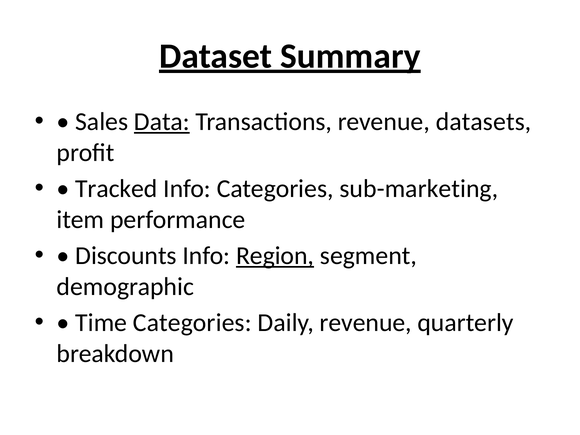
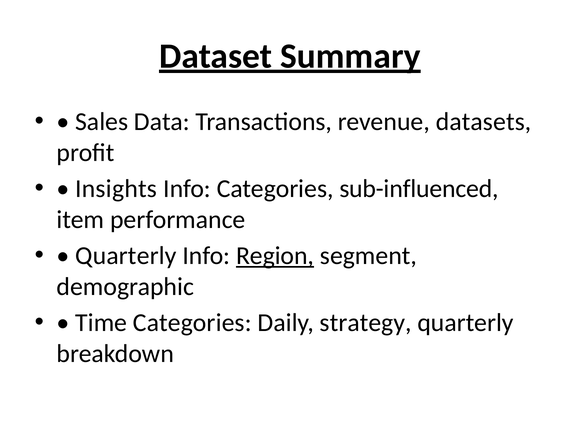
Data underline: present -> none (162, 122)
Tracked: Tracked -> Insights (116, 189)
sub-marketing: sub-marketing -> sub-influenced (419, 189)
Discounts: Discounts -> Quarterly (126, 256)
Daily revenue: revenue -> strategy (366, 323)
